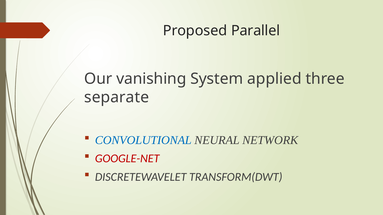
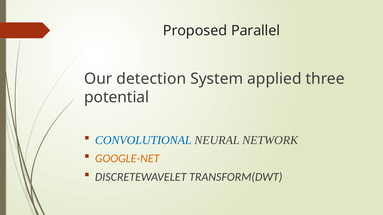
vanishing: vanishing -> detection (151, 79)
separate: separate -> potential (117, 98)
GOOGLE-NET colour: red -> orange (127, 159)
